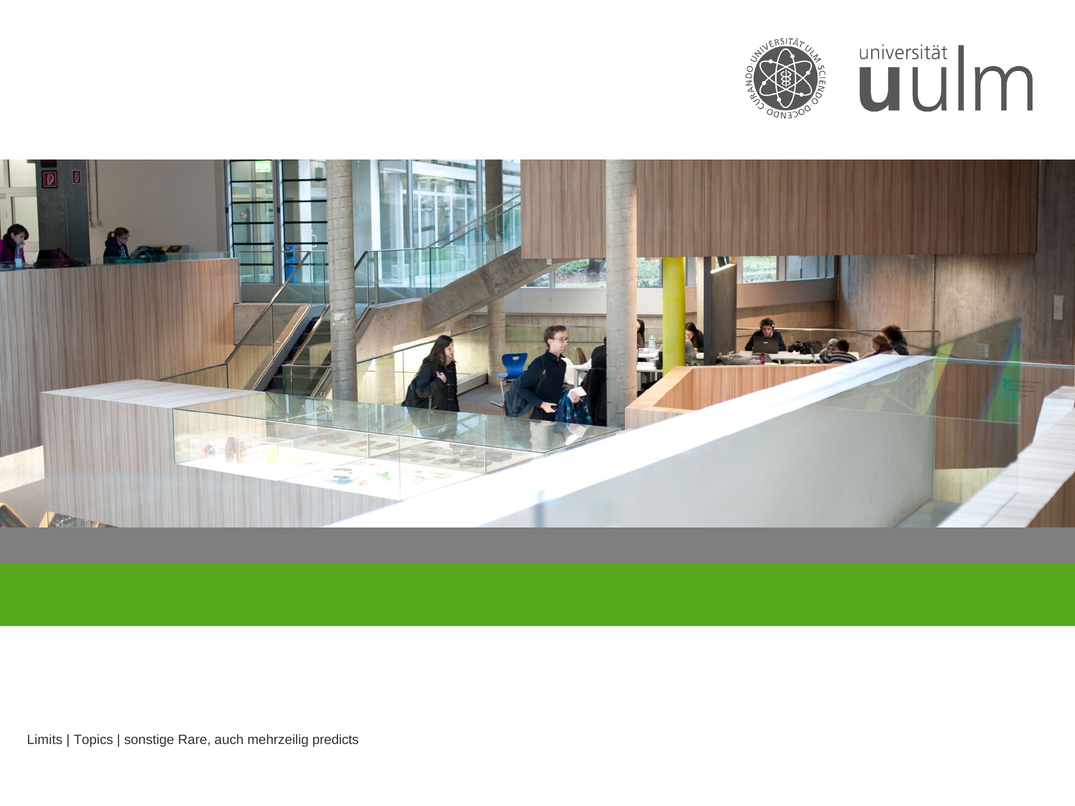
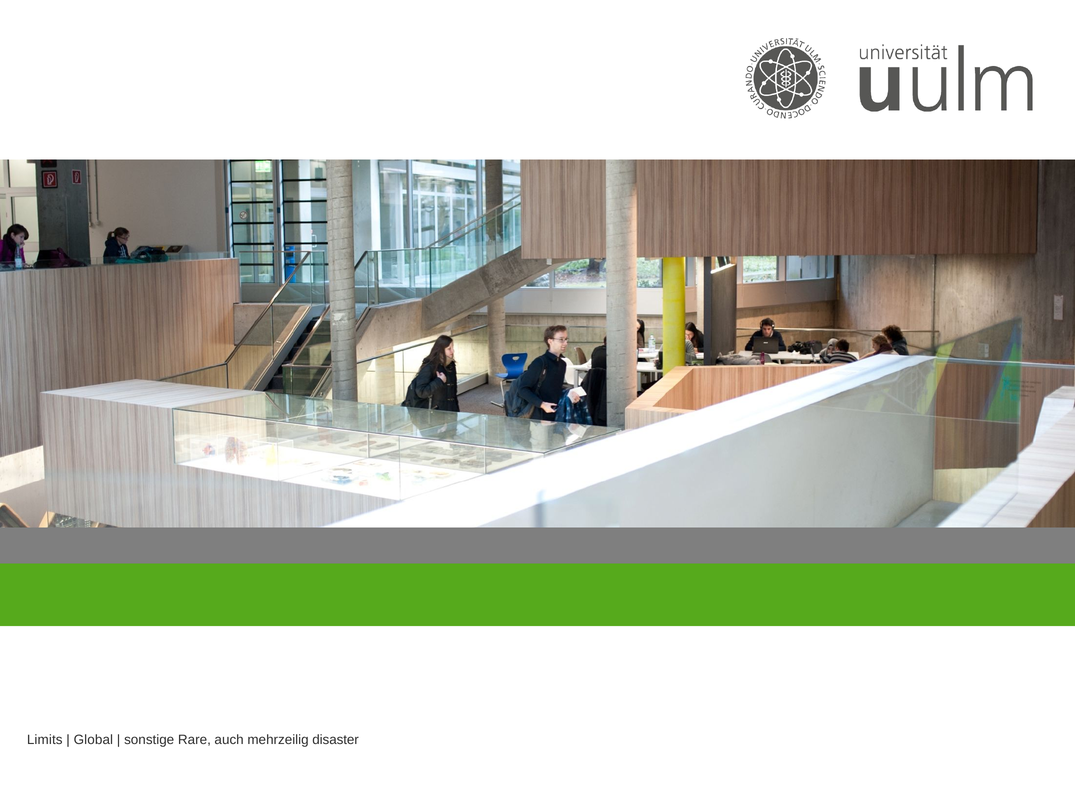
Topics: Topics -> Global (93, 740)
predicts: predicts -> disaster (336, 740)
